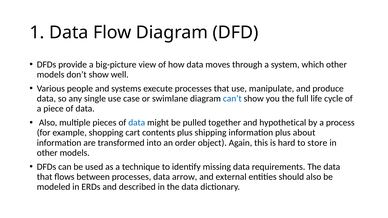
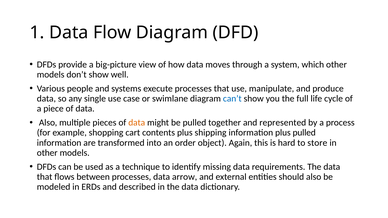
data colour: blue -> orange (137, 123)
hypothetical: hypothetical -> represented (283, 123)
plus about: about -> pulled (304, 133)
